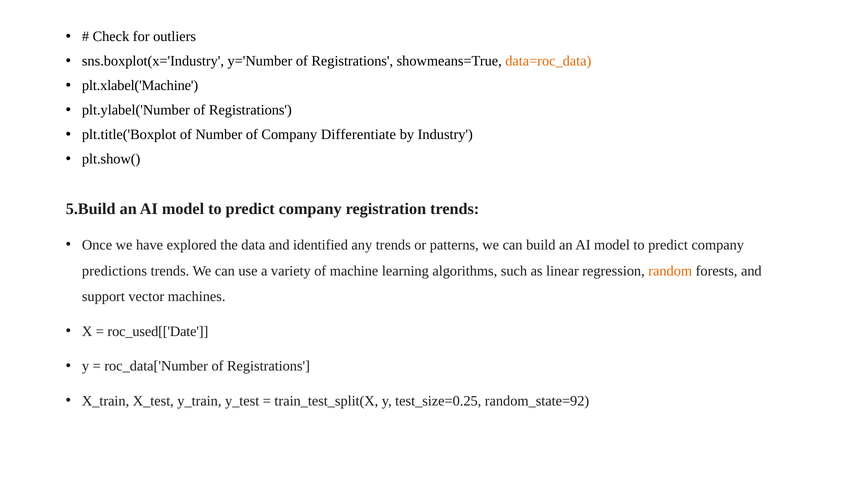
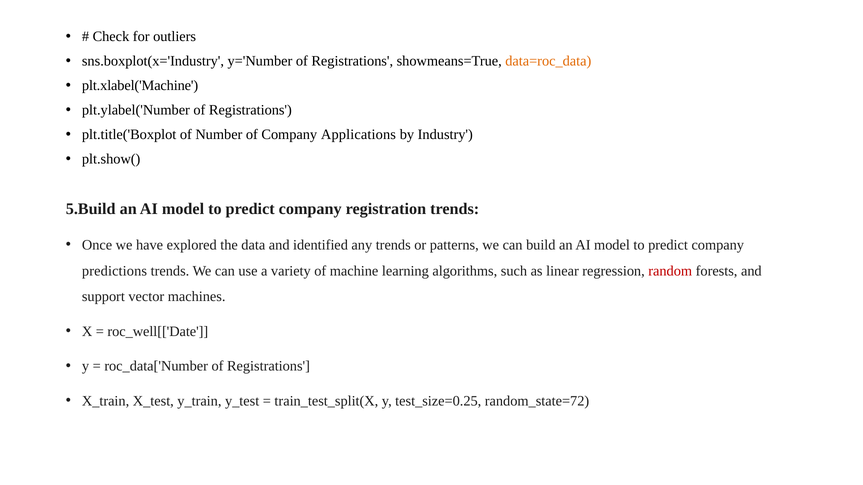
Differentiate: Differentiate -> Applications (358, 135)
random colour: orange -> red (670, 271)
roc_used[['Date: roc_used[['Date -> roc_well[['Date (158, 332)
random_state=92: random_state=92 -> random_state=72 (537, 401)
